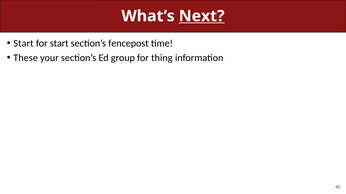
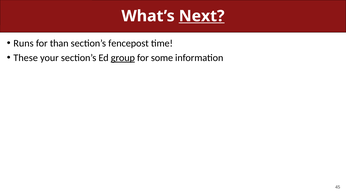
Start: Start -> Runs (24, 43)
for start: start -> than (59, 43)
group underline: none -> present (123, 58)
thing: thing -> some (162, 58)
